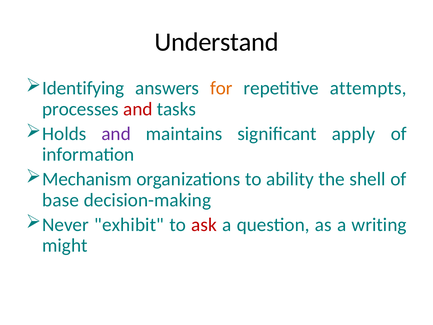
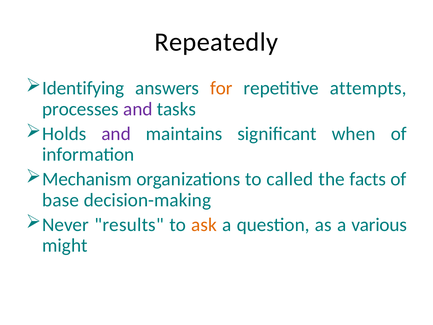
Understand: Understand -> Repeatedly (216, 42)
and colour: red -> purple (138, 109)
apply: apply -> when (354, 134)
ability: ability -> called (290, 179)
shell: shell -> facts (368, 179)
exhibit: exhibit -> results (129, 225)
ask colour: red -> orange (204, 225)
writing: writing -> various (379, 225)
